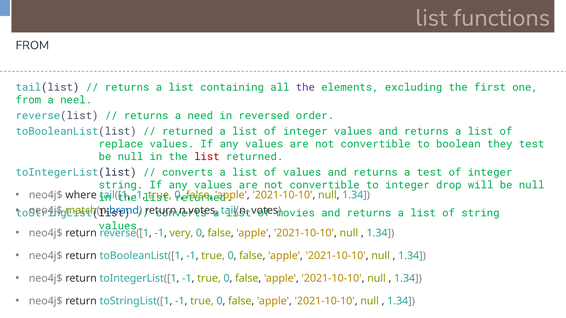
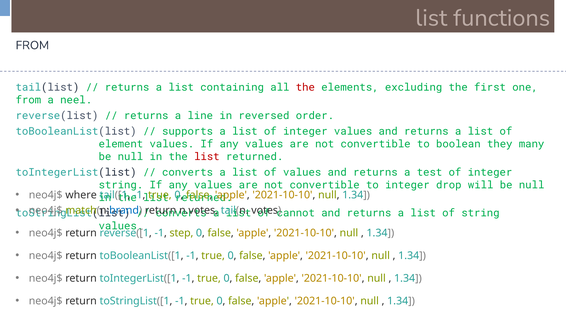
the colour: purple -> red (305, 87)
need: need -> line (200, 116)
returned: returned -> supports (188, 131)
replace: replace -> element (121, 144)
they test: test -> many (532, 144)
movies: movies -> cannot (296, 213)
very: very -> step (181, 233)
